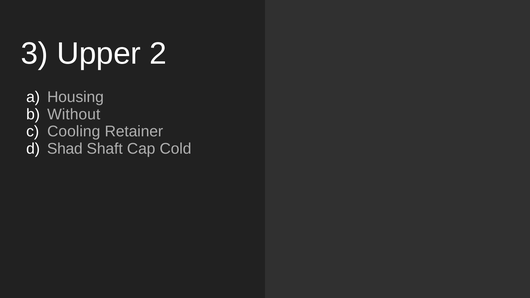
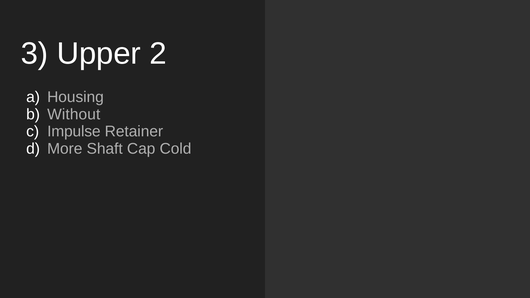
Cooling: Cooling -> Impulse (74, 132)
Shad: Shad -> More (65, 149)
